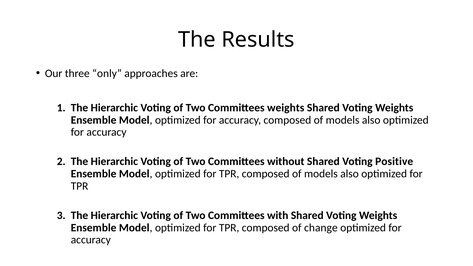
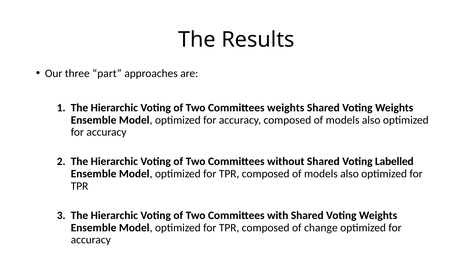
only: only -> part (107, 73)
Positive: Positive -> Labelled (394, 162)
